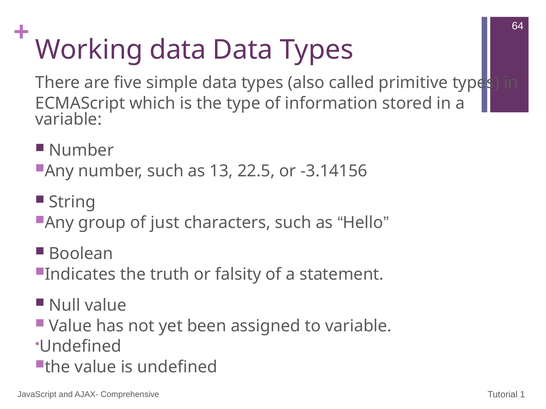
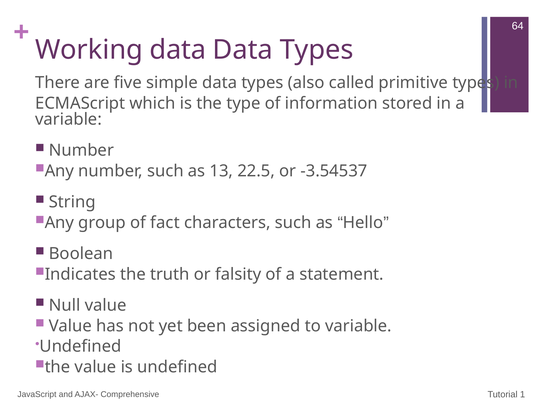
-3.14156: -3.14156 -> -3.54537 (334, 171)
just: just -> fact (165, 223)
